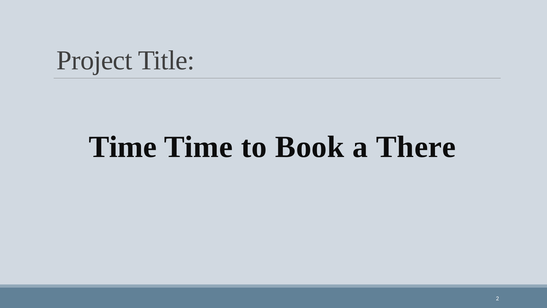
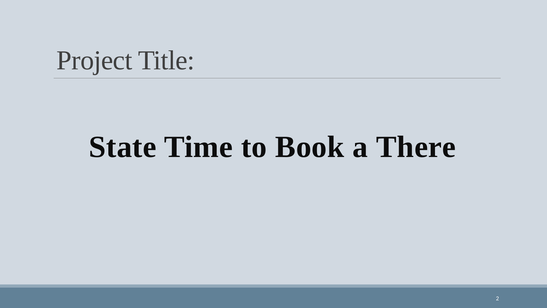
Time: Time -> State (123, 147)
